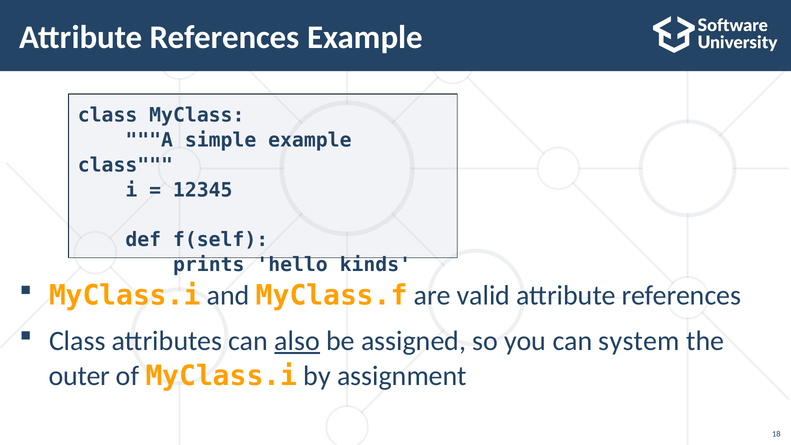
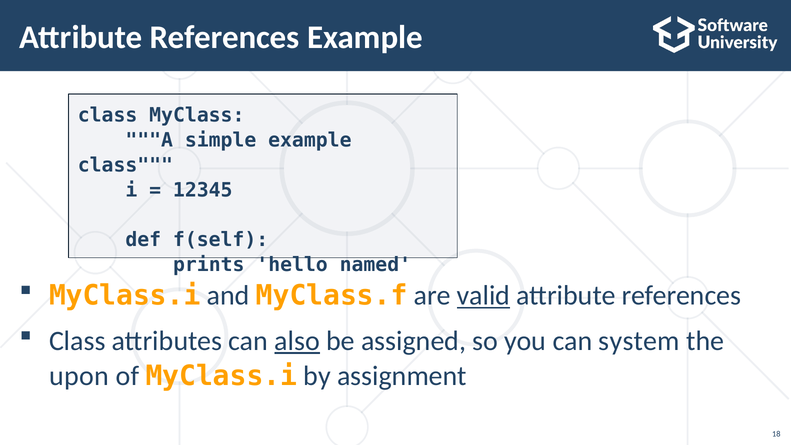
kinds: kinds -> named (375, 265)
valid underline: none -> present (483, 296)
outer: outer -> upon (79, 376)
